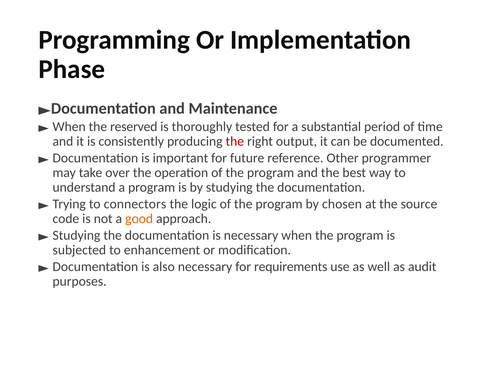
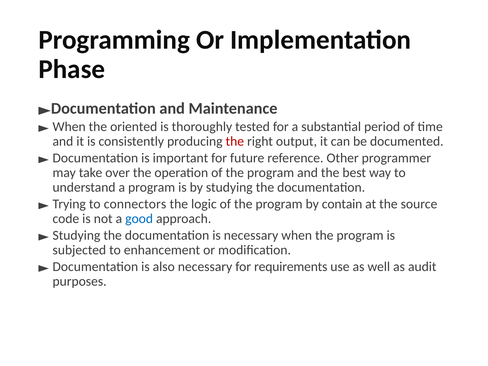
reserved: reserved -> oriented (134, 127)
chosen: chosen -> contain (342, 204)
good colour: orange -> blue (139, 219)
